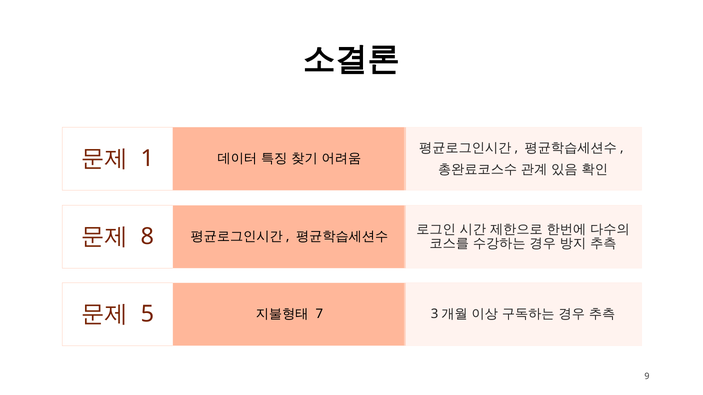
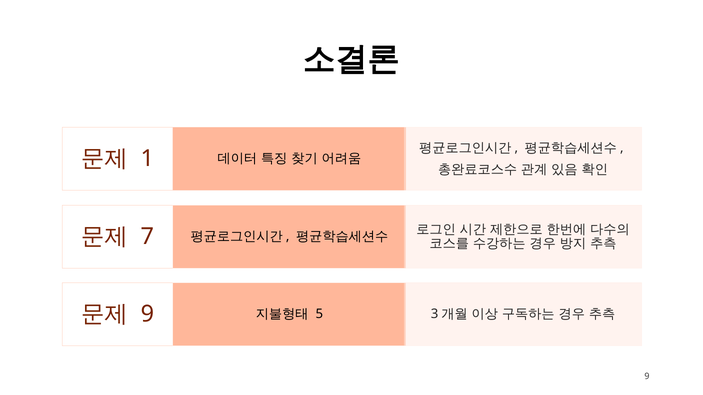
8: 8 -> 7 (147, 237)
5: 5 -> 9 (147, 314)
7: 7 -> 5 (319, 314)
